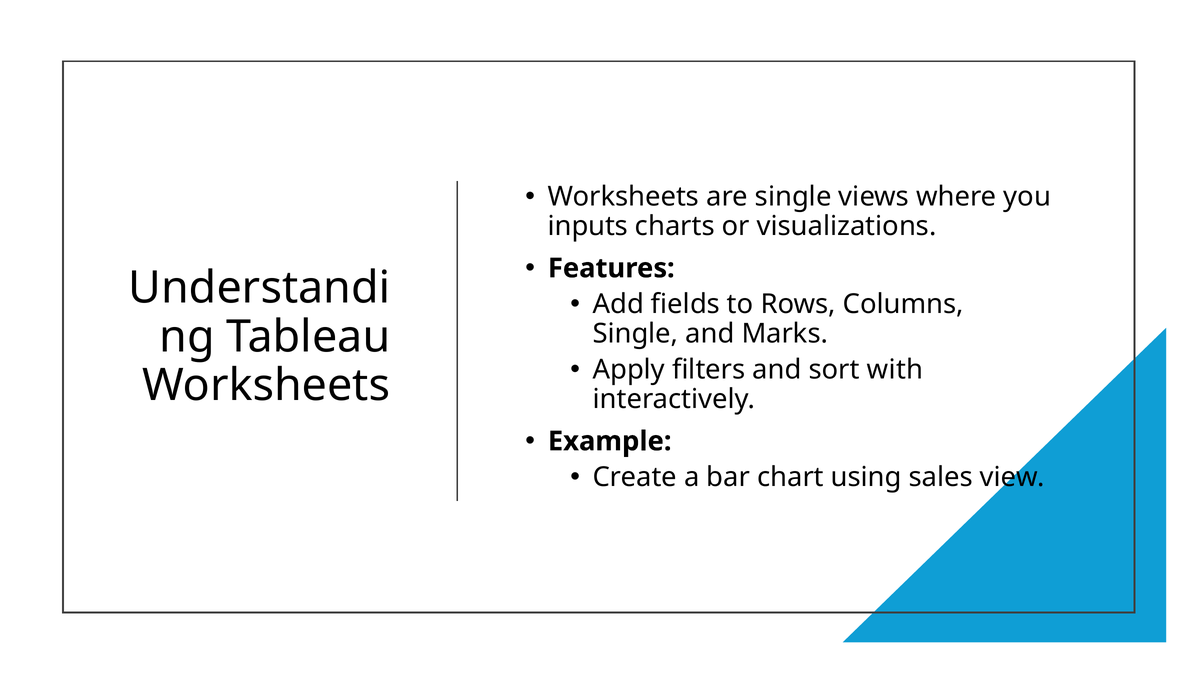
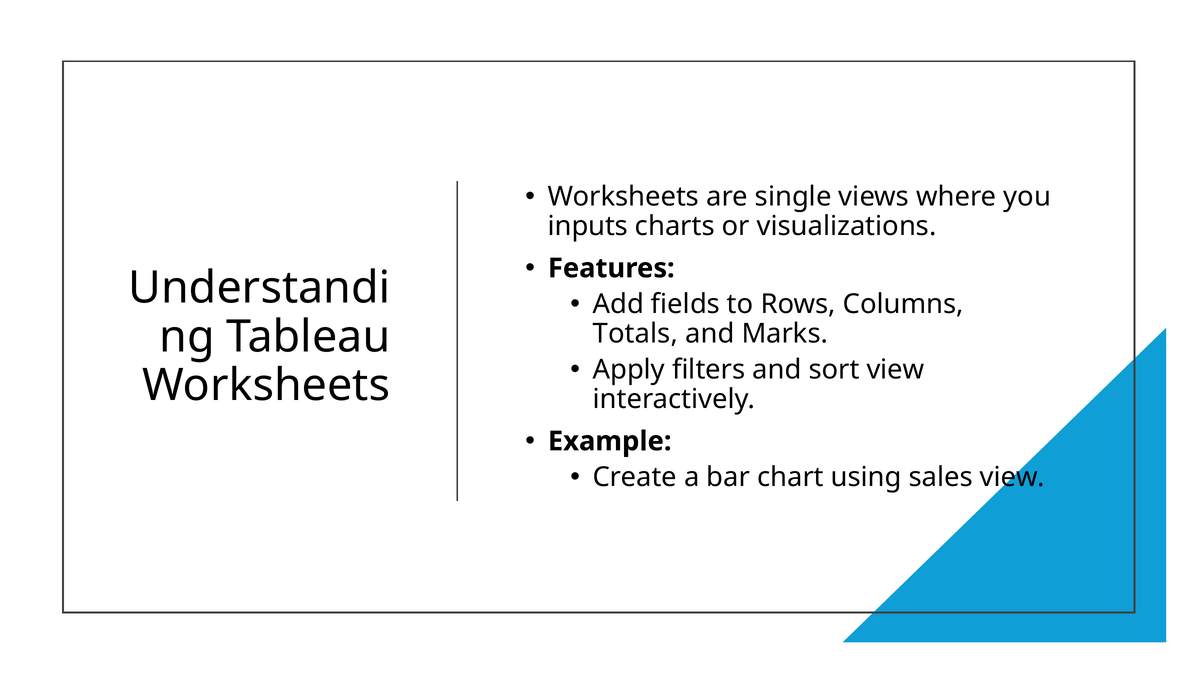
Single: Single -> Totals (635, 334)
sort with: with -> view (895, 369)
